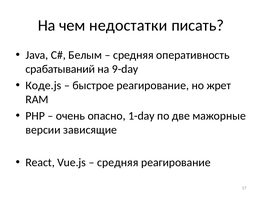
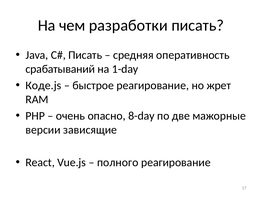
недостатки: недостатки -> разработки (128, 25)
Белым: Белым -> Писать (85, 55)
9-day: 9-day -> 1-day (125, 69)
1-day: 1-day -> 8-day (141, 116)
средняя: средняя -> полного (118, 162)
